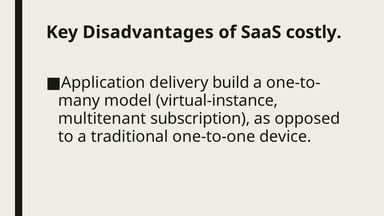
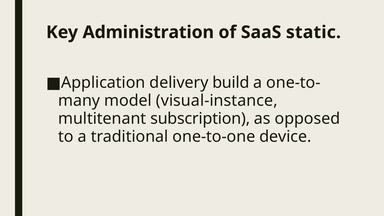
Disadvantages: Disadvantages -> Administration (148, 32)
costly: costly -> static (313, 32)
virtual-instance: virtual-instance -> visual-instance (217, 101)
